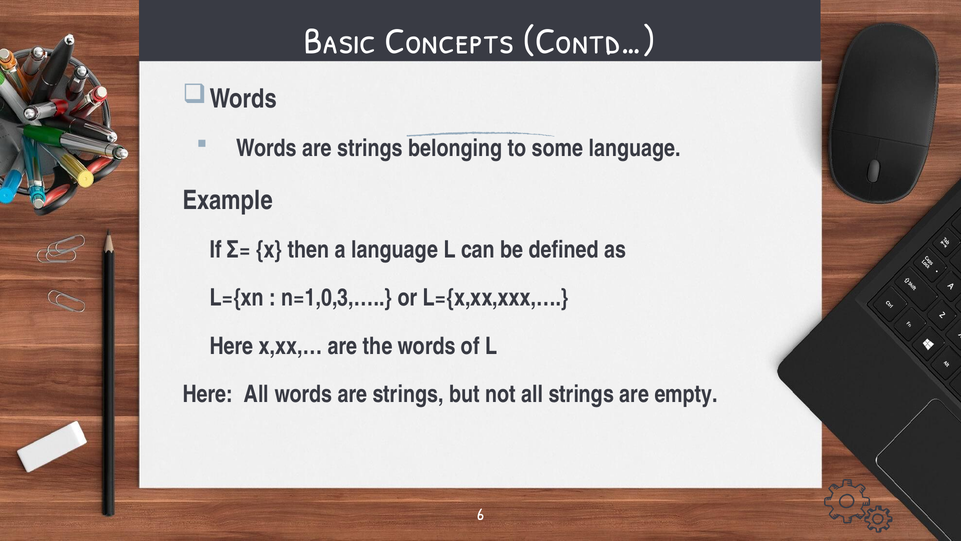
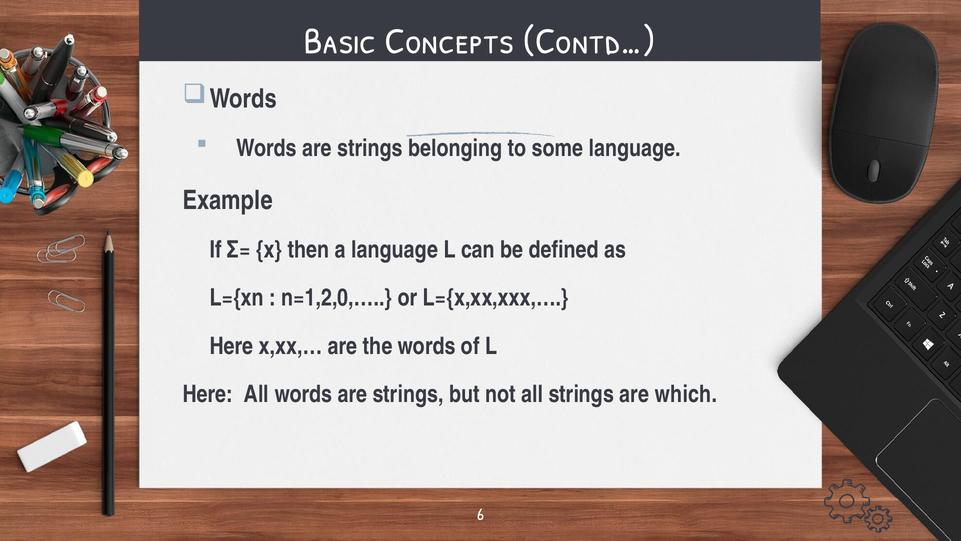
n=1,0,3,…: n=1,0,3,… -> n=1,2,0,… (337, 298)
empty: empty -> which (686, 394)
